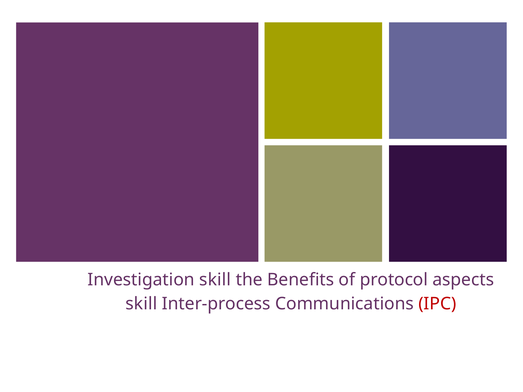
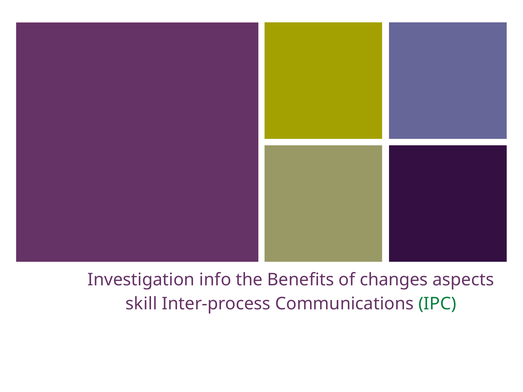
Investigation skill: skill -> info (215, 280)
protocol: protocol -> changes (394, 280)
IPC colour: red -> green (437, 304)
